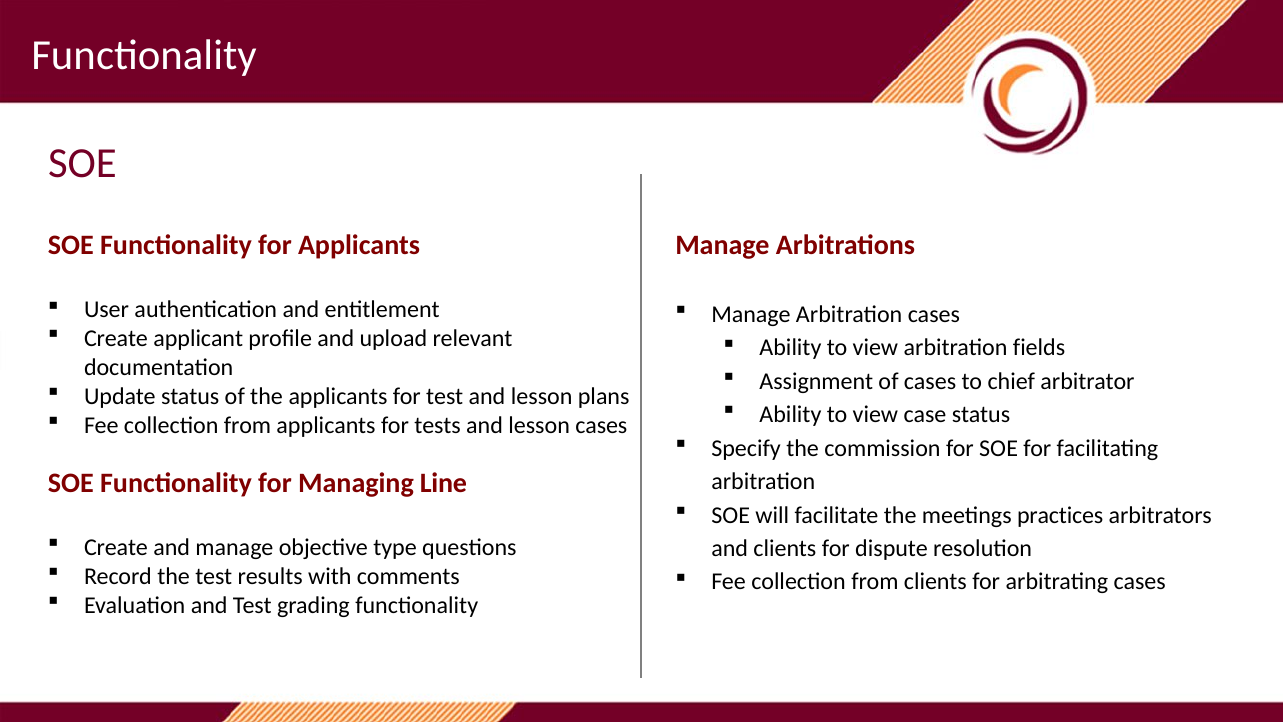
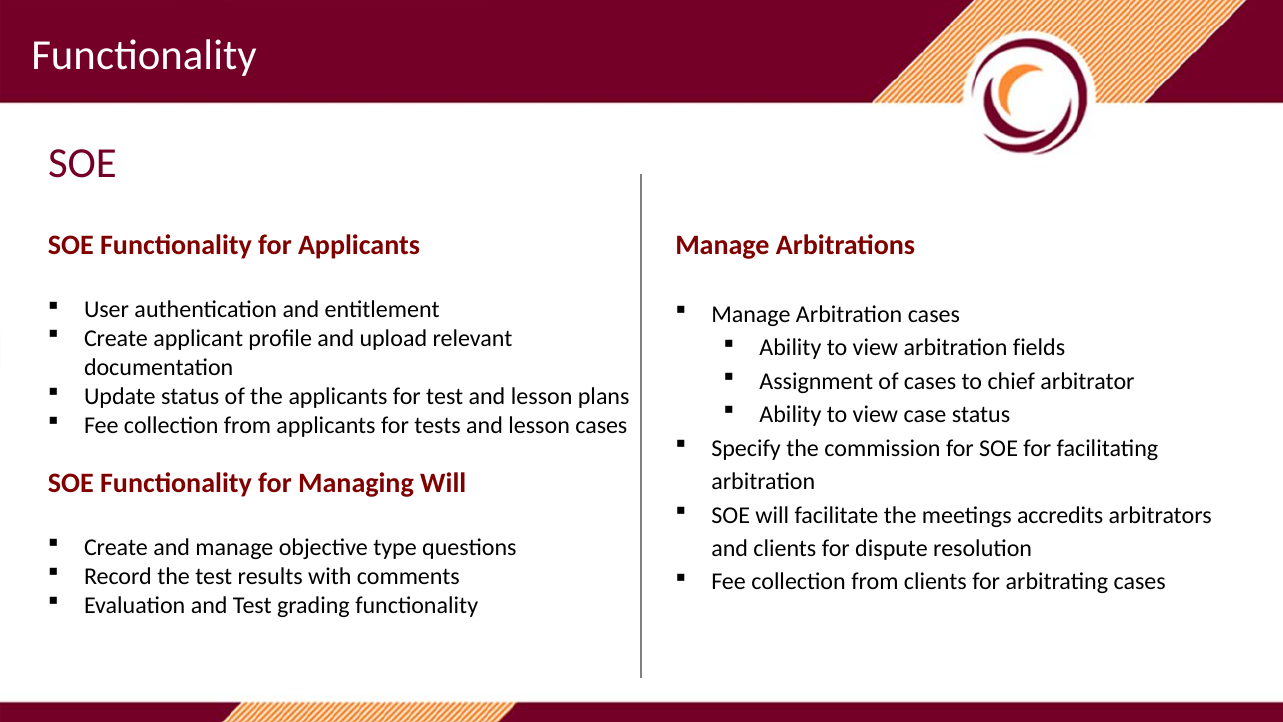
Managing Line: Line -> Will (443, 483)
practices: practices -> accredits (1060, 515)
